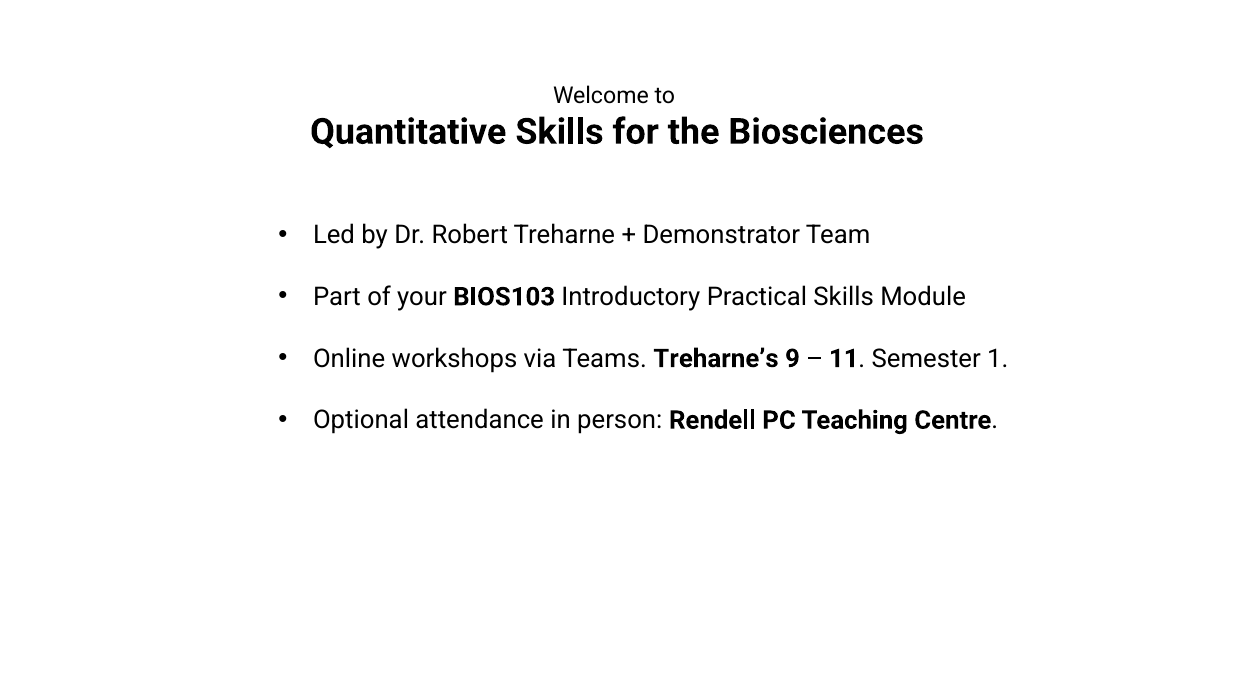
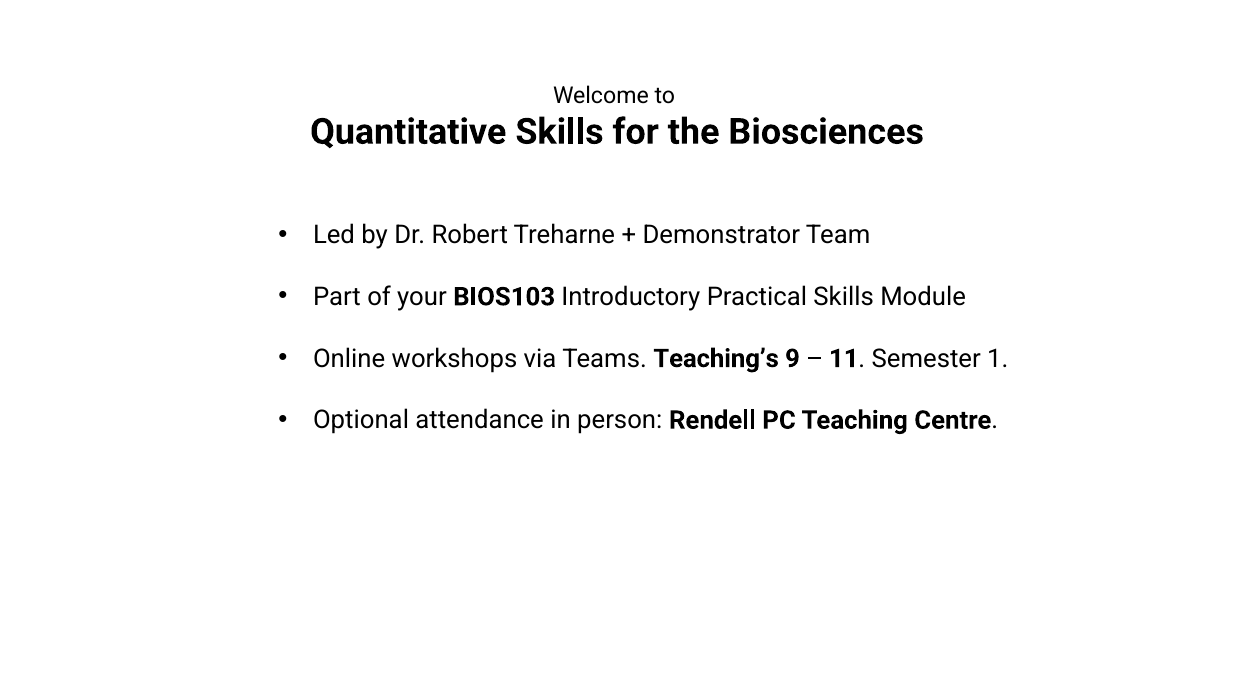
Treharne’s: Treharne’s -> Teaching’s (716, 359)
